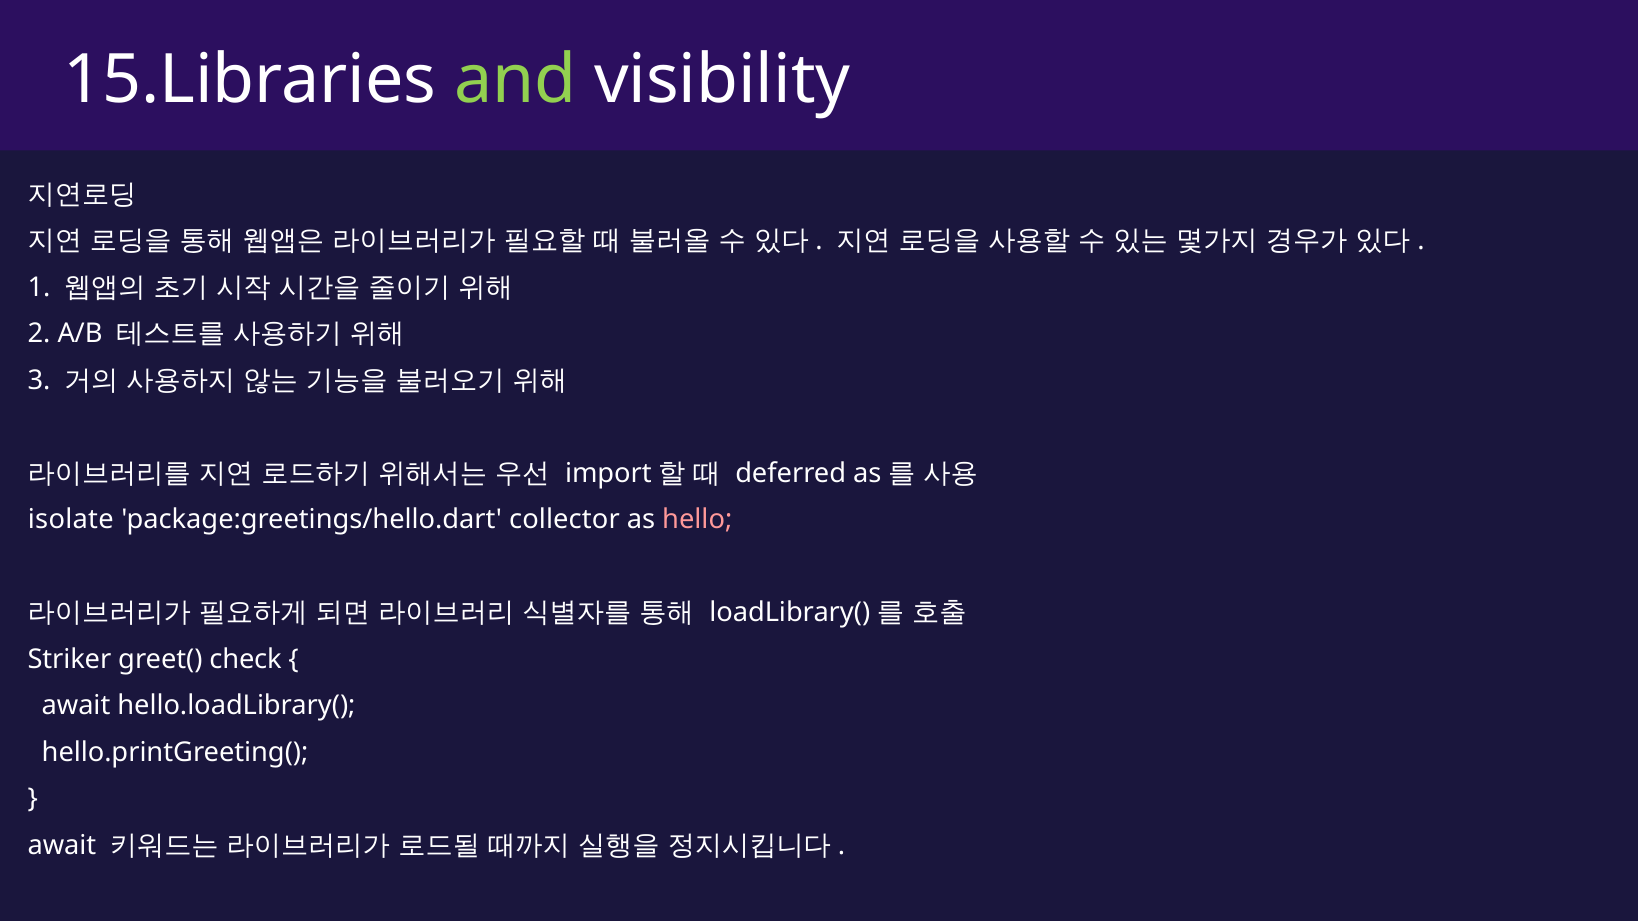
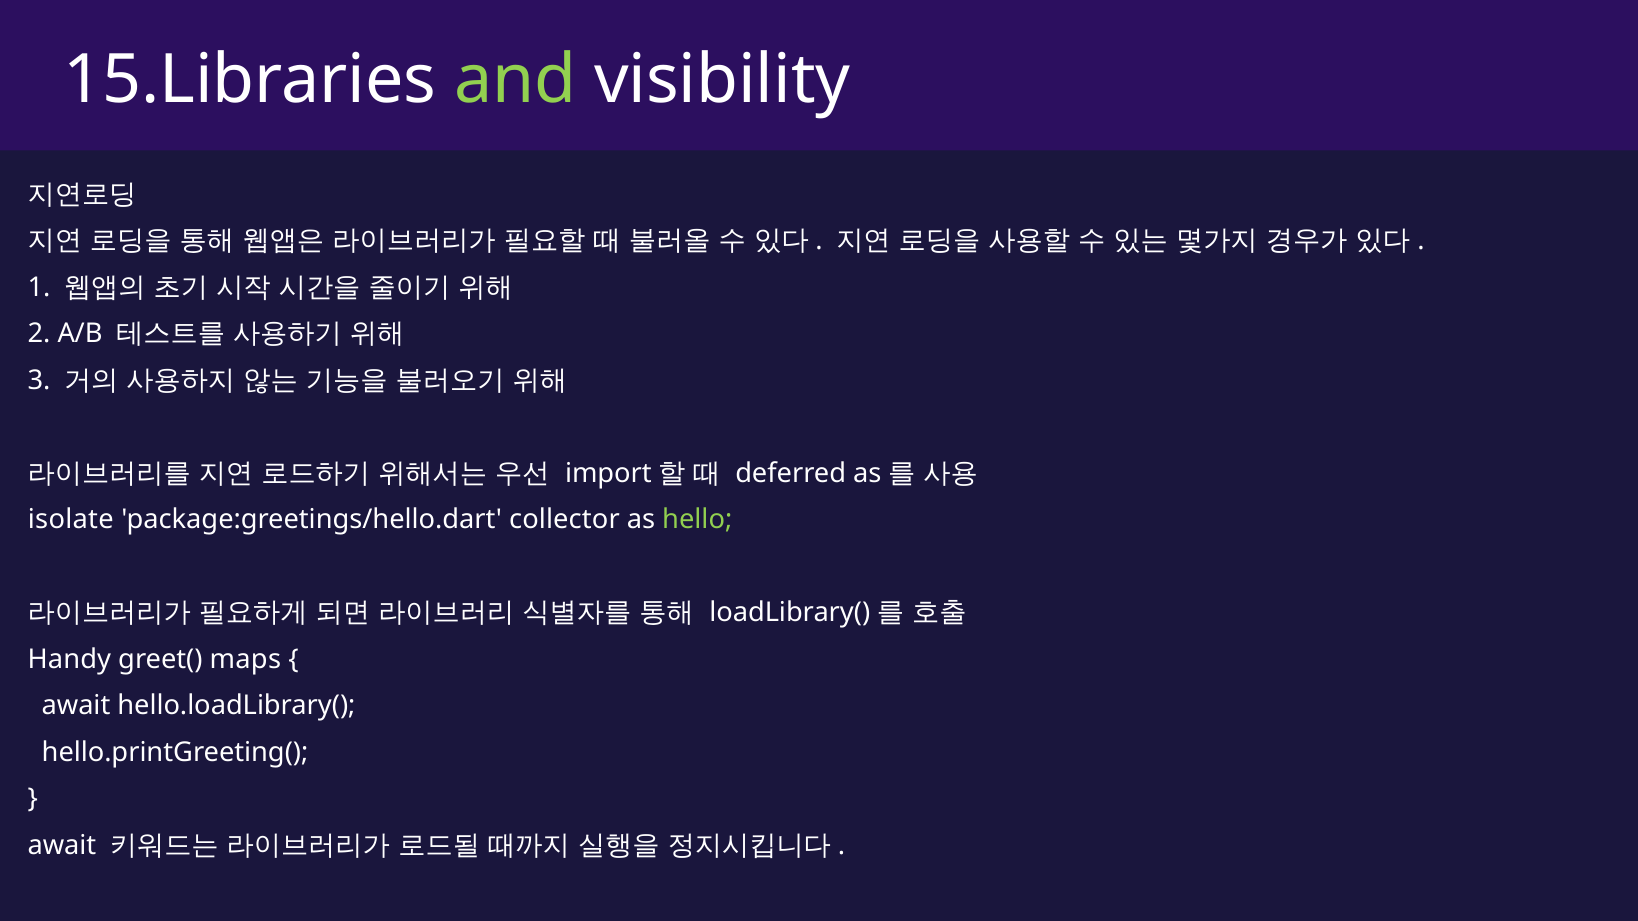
hello colour: pink -> light green (697, 520)
Striker: Striker -> Handy (69, 660)
check: check -> maps (245, 660)
